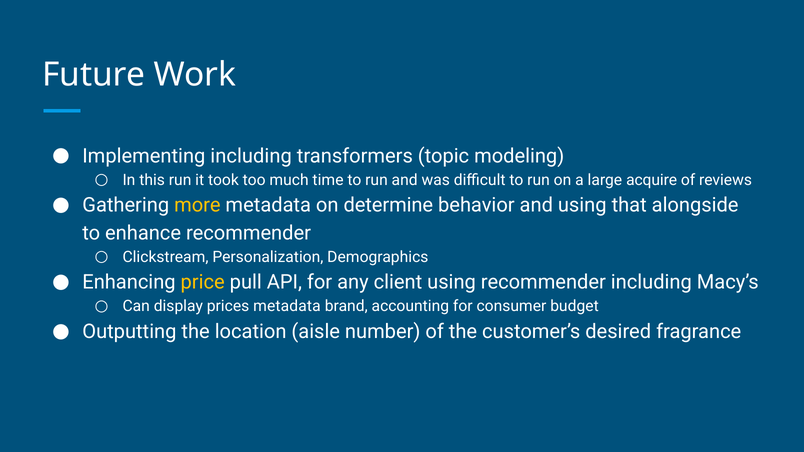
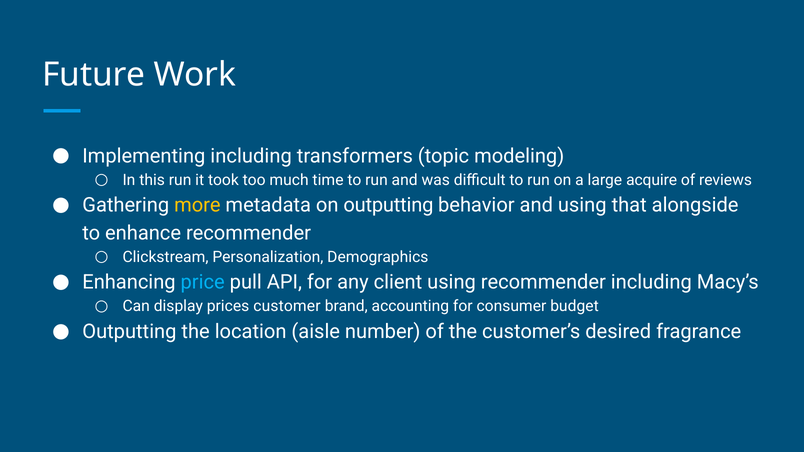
on determine: determine -> outputting (388, 205)
price colour: yellow -> light blue (203, 283)
prices metadata: metadata -> customer (287, 307)
